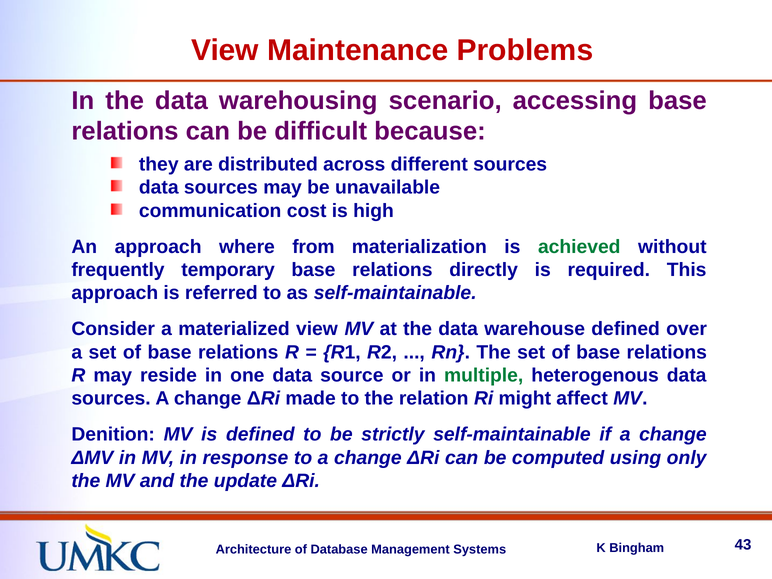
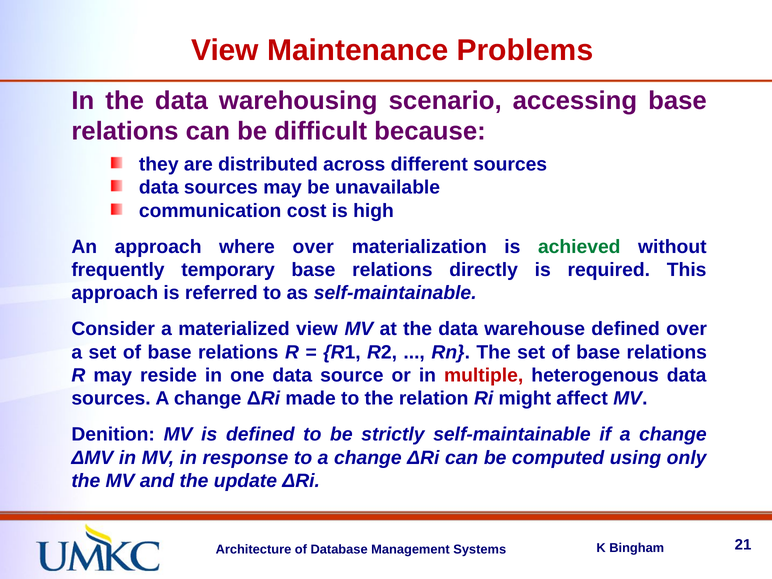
where from: from -> over (313, 247)
multiple colour: green -> red (484, 375)
43: 43 -> 21 (743, 545)
